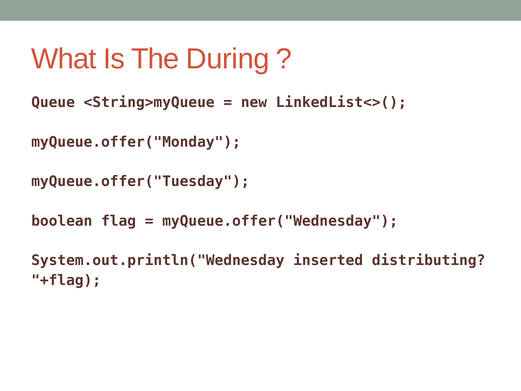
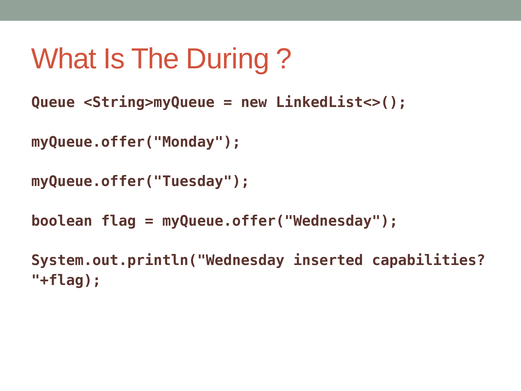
distributing: distributing -> capabilities (429, 260)
